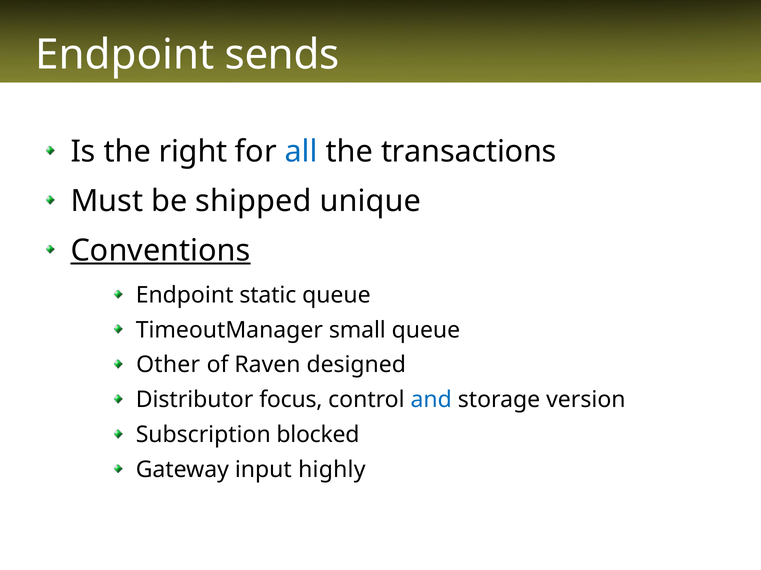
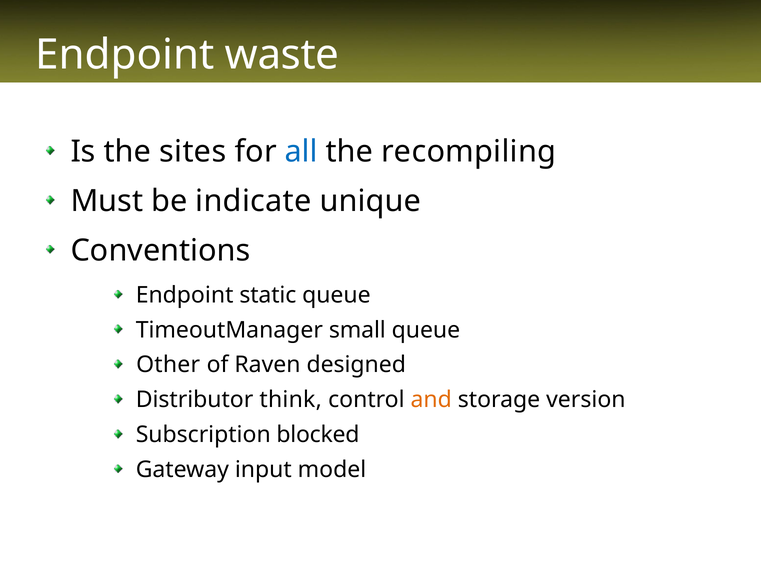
sends: sends -> waste (282, 55)
right: right -> sites (193, 152)
transactions: transactions -> recompiling (469, 152)
shipped: shipped -> indicate (253, 201)
Conventions underline: present -> none (161, 251)
focus: focus -> think (291, 400)
and colour: blue -> orange (431, 400)
highly: highly -> model (332, 470)
